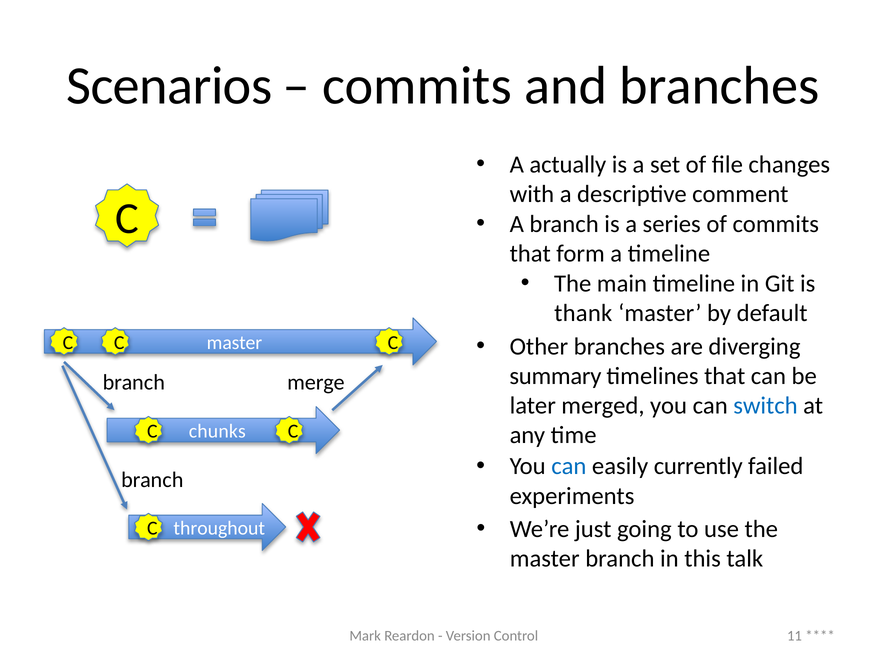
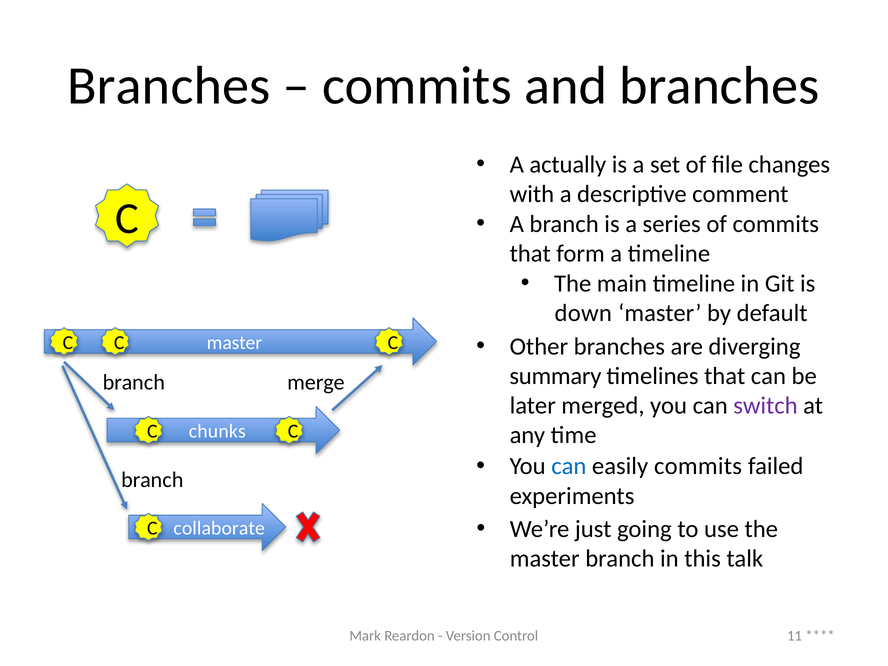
Scenarios: Scenarios -> Branches (169, 86)
thank: thank -> down (583, 313)
switch colour: blue -> purple (765, 406)
easily currently: currently -> commits (698, 466)
throughout: throughout -> collaborate (219, 528)
